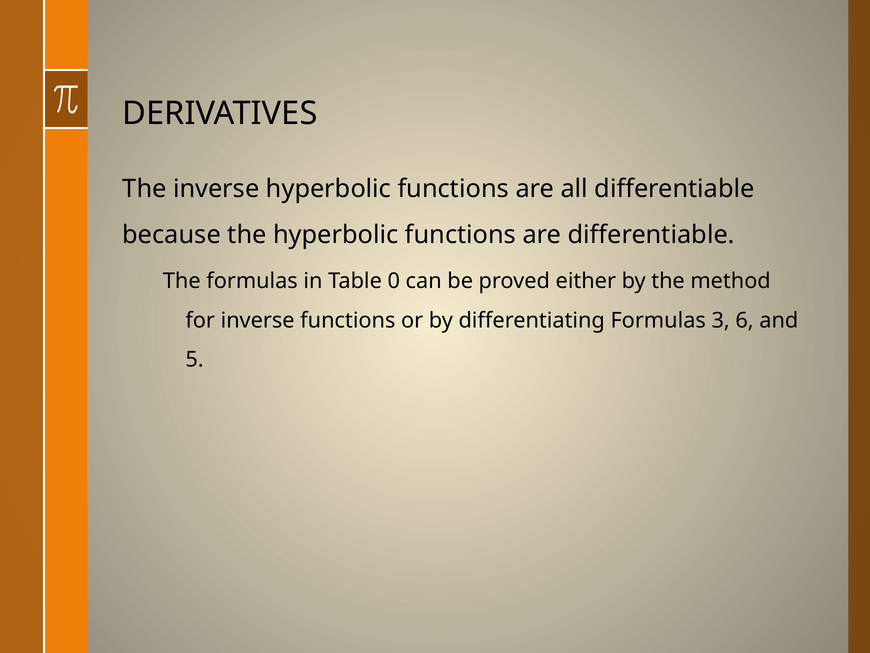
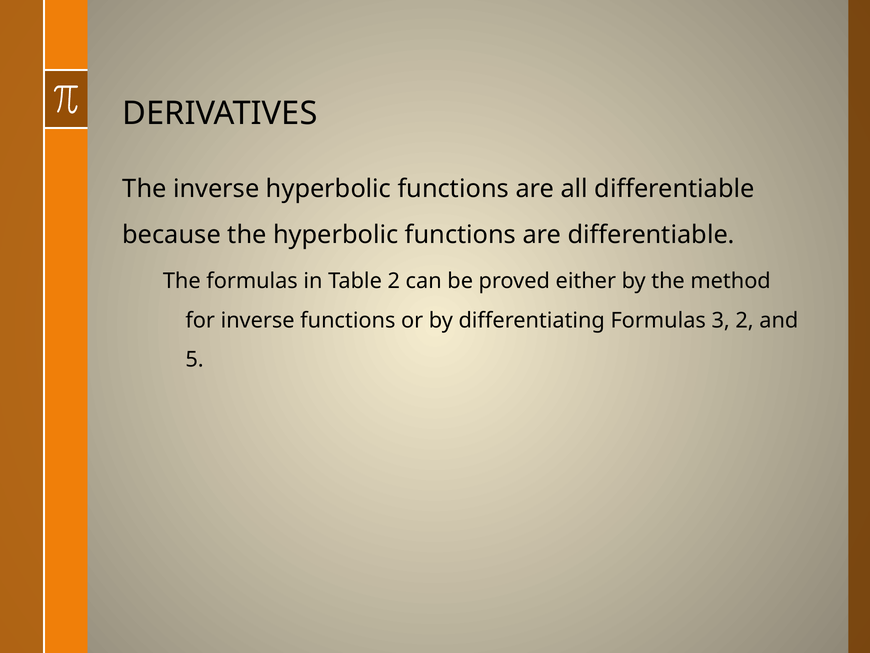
Table 0: 0 -> 2 (394, 281)
3 6: 6 -> 2 (745, 320)
